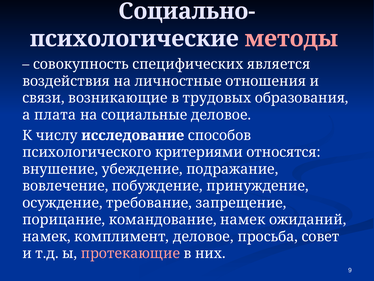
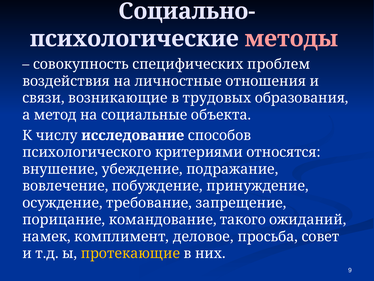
является: является -> проблем (279, 64)
плата: плата -> метод (55, 115)
социальные деловое: деловое -> объекта (221, 115)
командование намек: намек -> такого (243, 219)
протекающие colour: pink -> yellow (130, 253)
